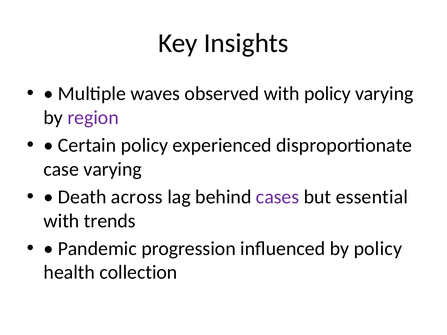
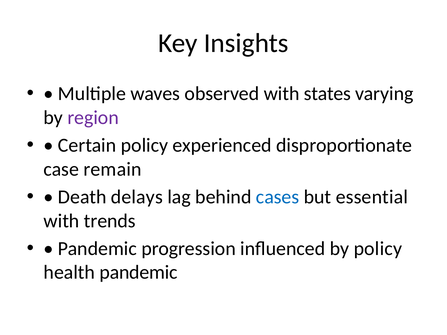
with policy: policy -> states (327, 94)
case varying: varying -> remain (113, 169)
across: across -> delays (137, 197)
cases colour: purple -> blue (278, 197)
health collection: collection -> pandemic (139, 273)
